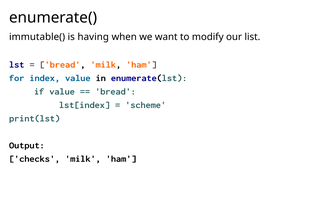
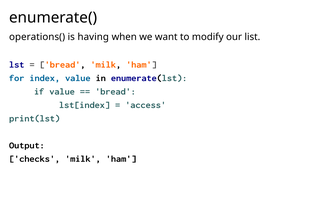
immutable(: immutable( -> operations( (37, 37)
scheme: scheme -> access (146, 105)
